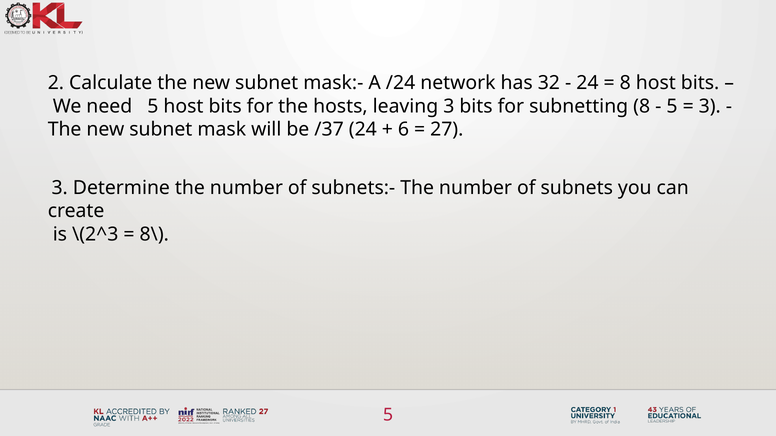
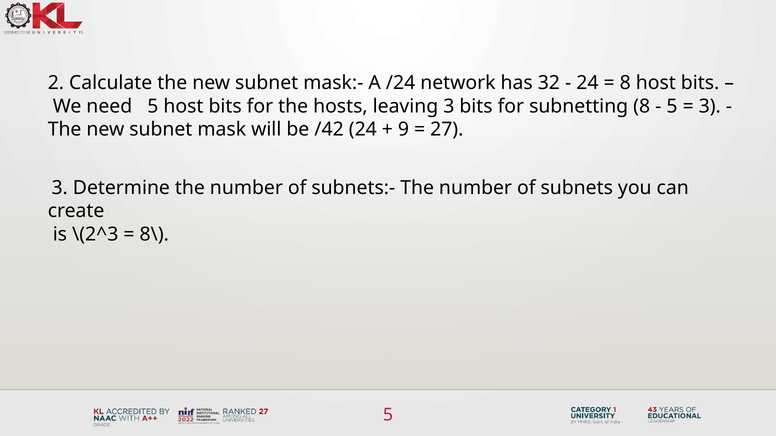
/37: /37 -> /42 (329, 130)
6: 6 -> 9 (404, 130)
